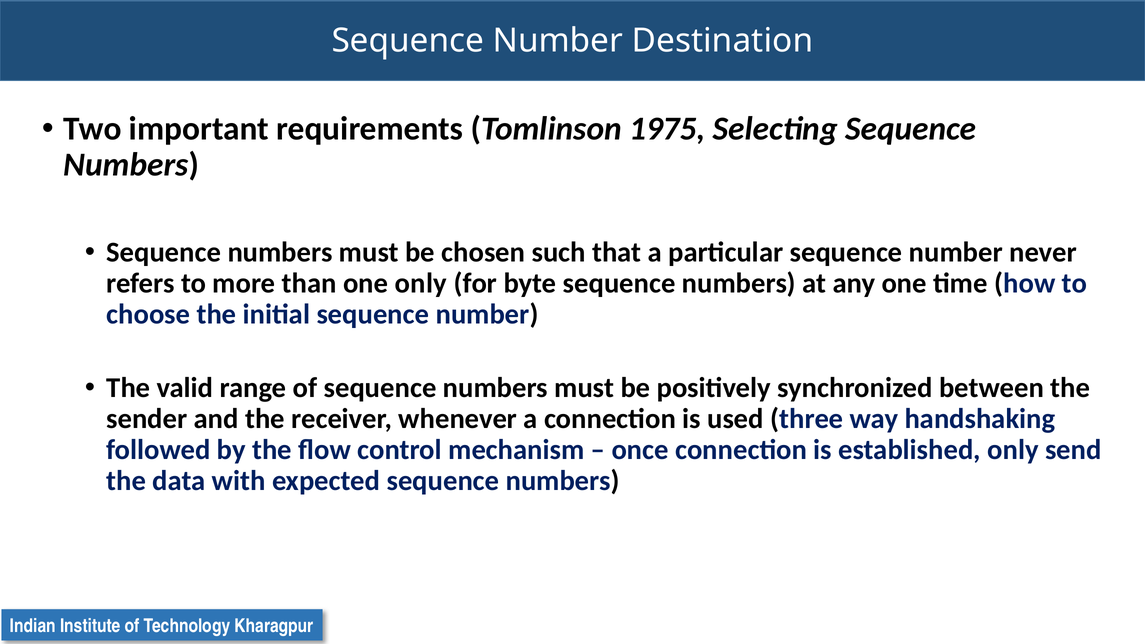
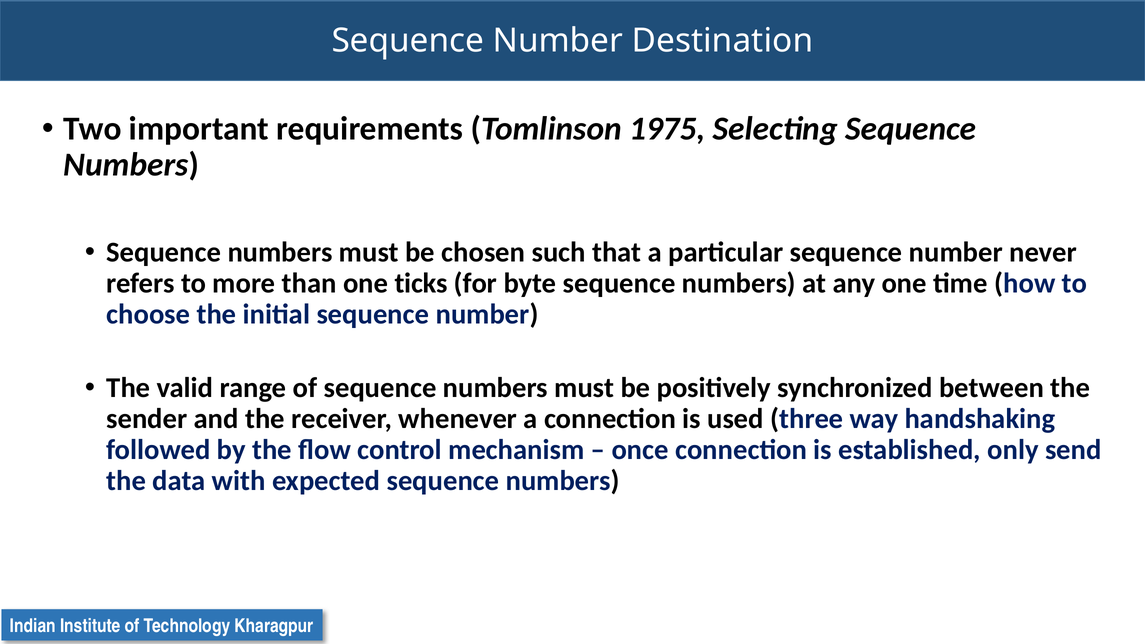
one only: only -> ticks (421, 283)
